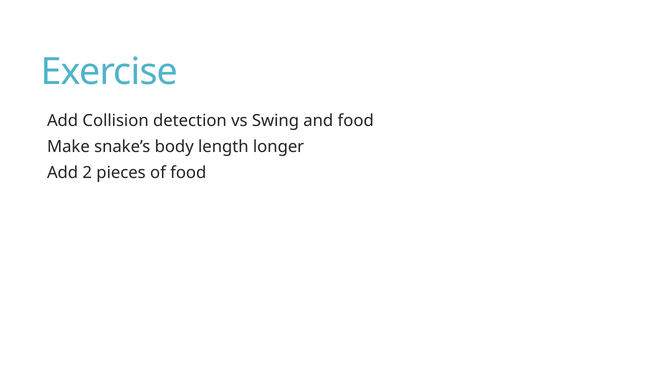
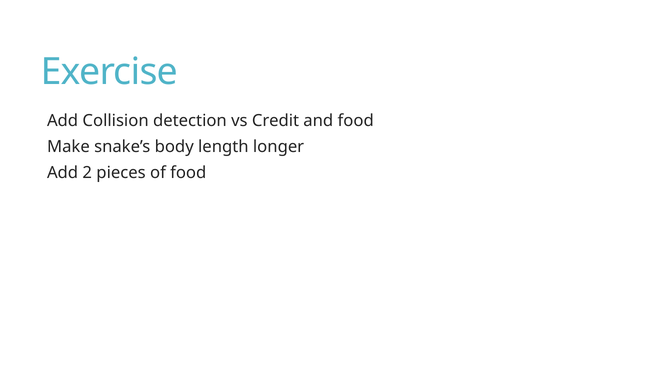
Swing: Swing -> Credit (276, 121)
